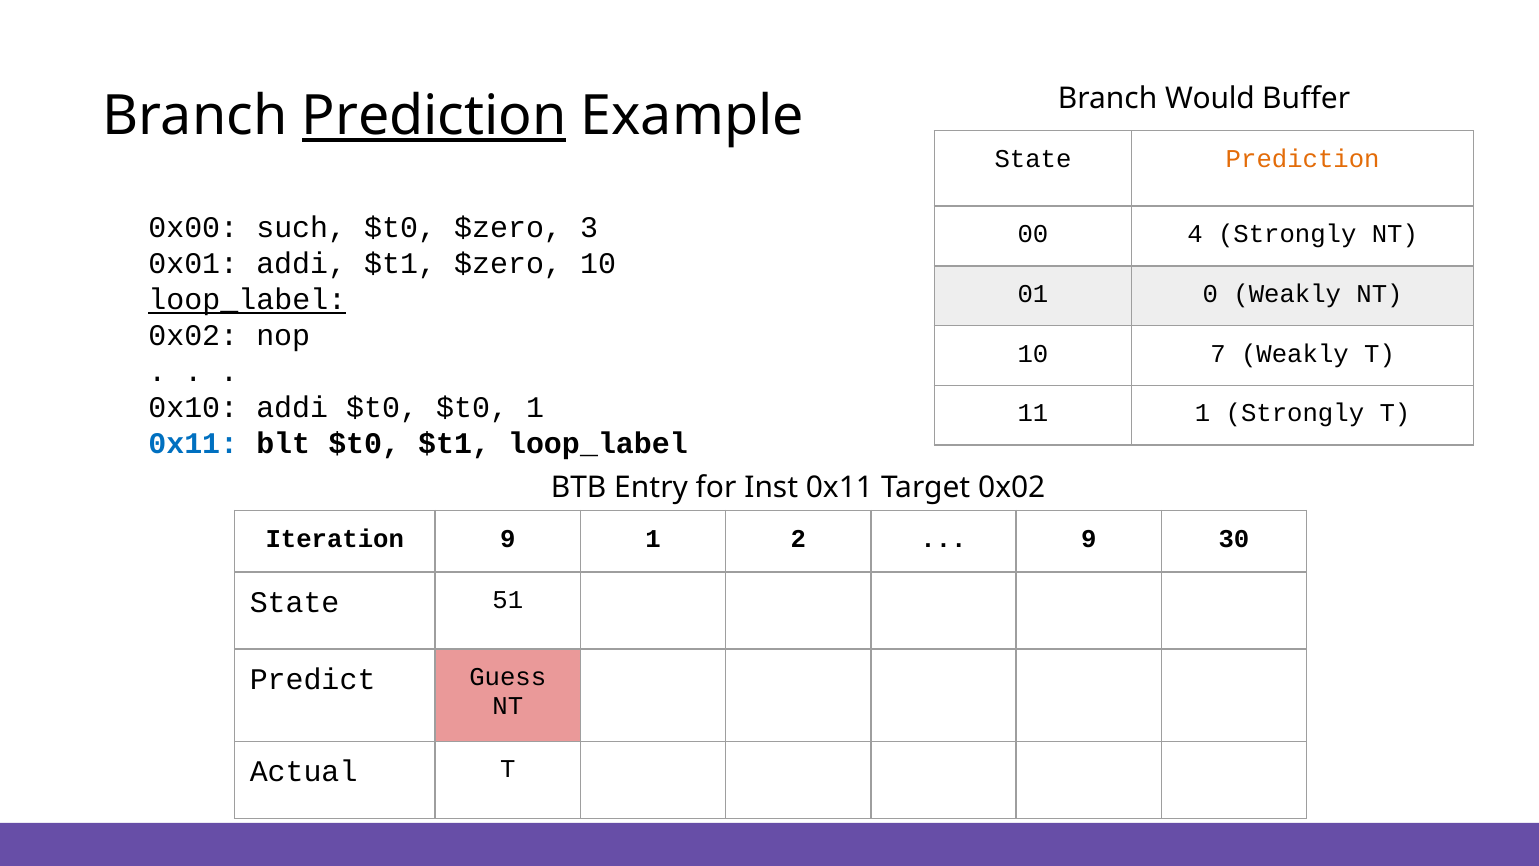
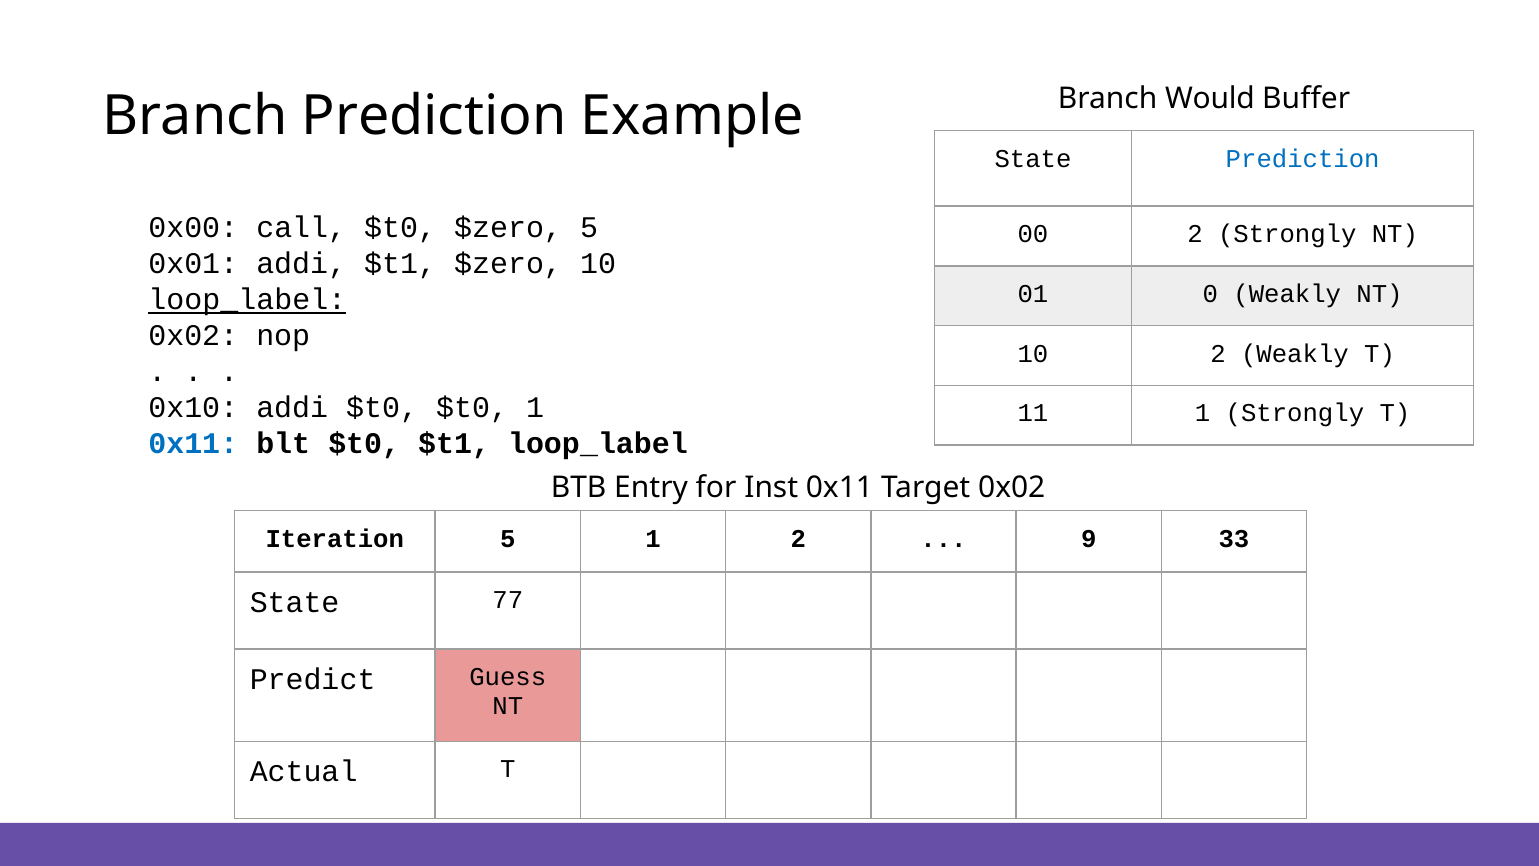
Prediction underline: present -> none (434, 116)
Prediction colour: orange -> blue (1303, 159)
such: such -> call (301, 228)
$zero 3: 3 -> 5 (589, 228)
00 4: 4 -> 2 (1195, 234)
10 7: 7 -> 2 (1218, 354)
Iteration 9: 9 -> 5 (508, 539)
30: 30 -> 33 (1234, 539)
51: 51 -> 77 (508, 600)
